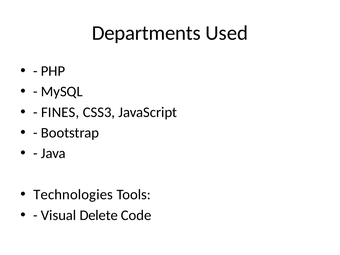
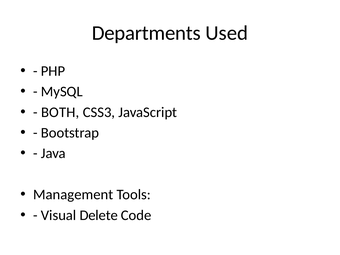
FINES: FINES -> BOTH (60, 112)
Technologies: Technologies -> Management (73, 195)
